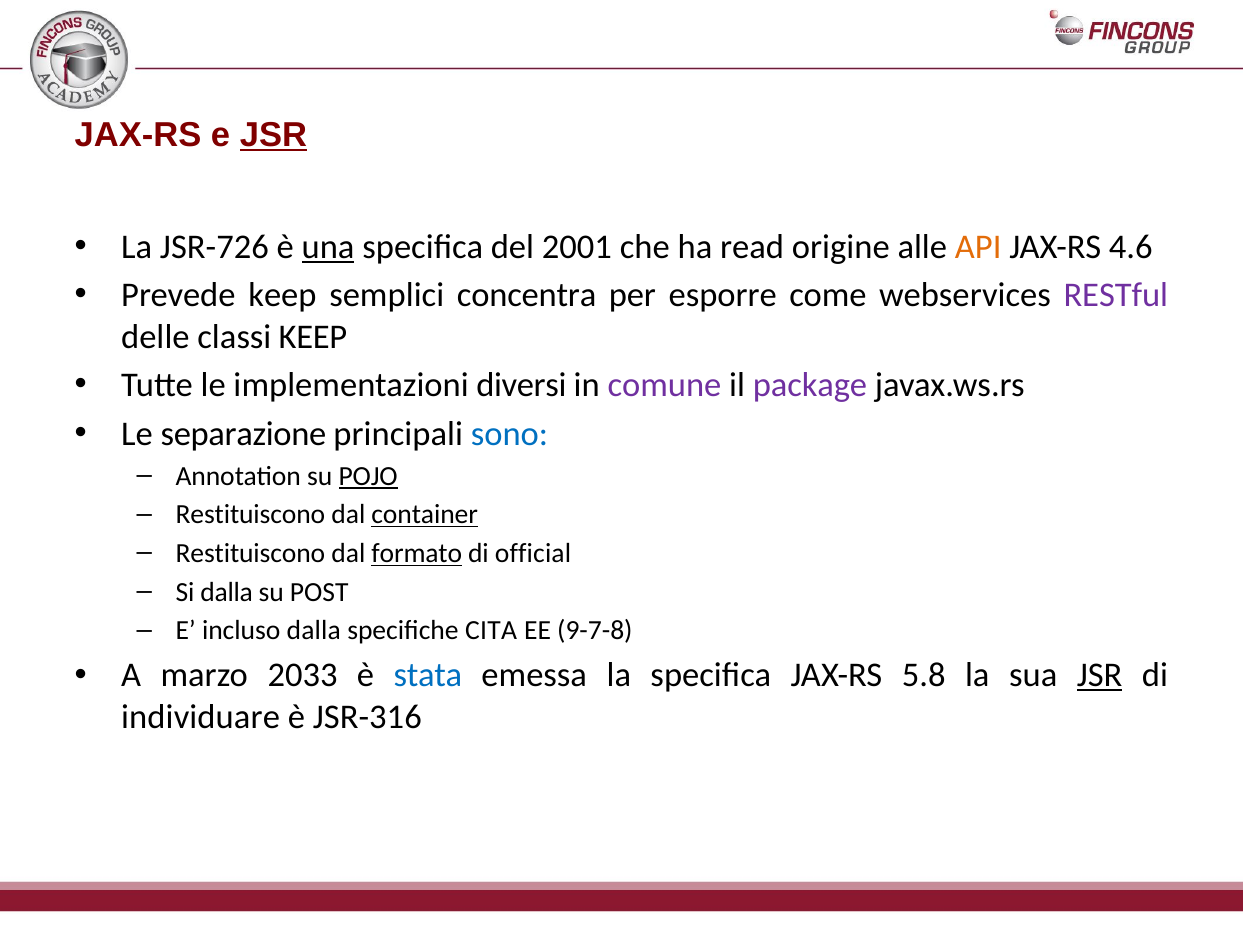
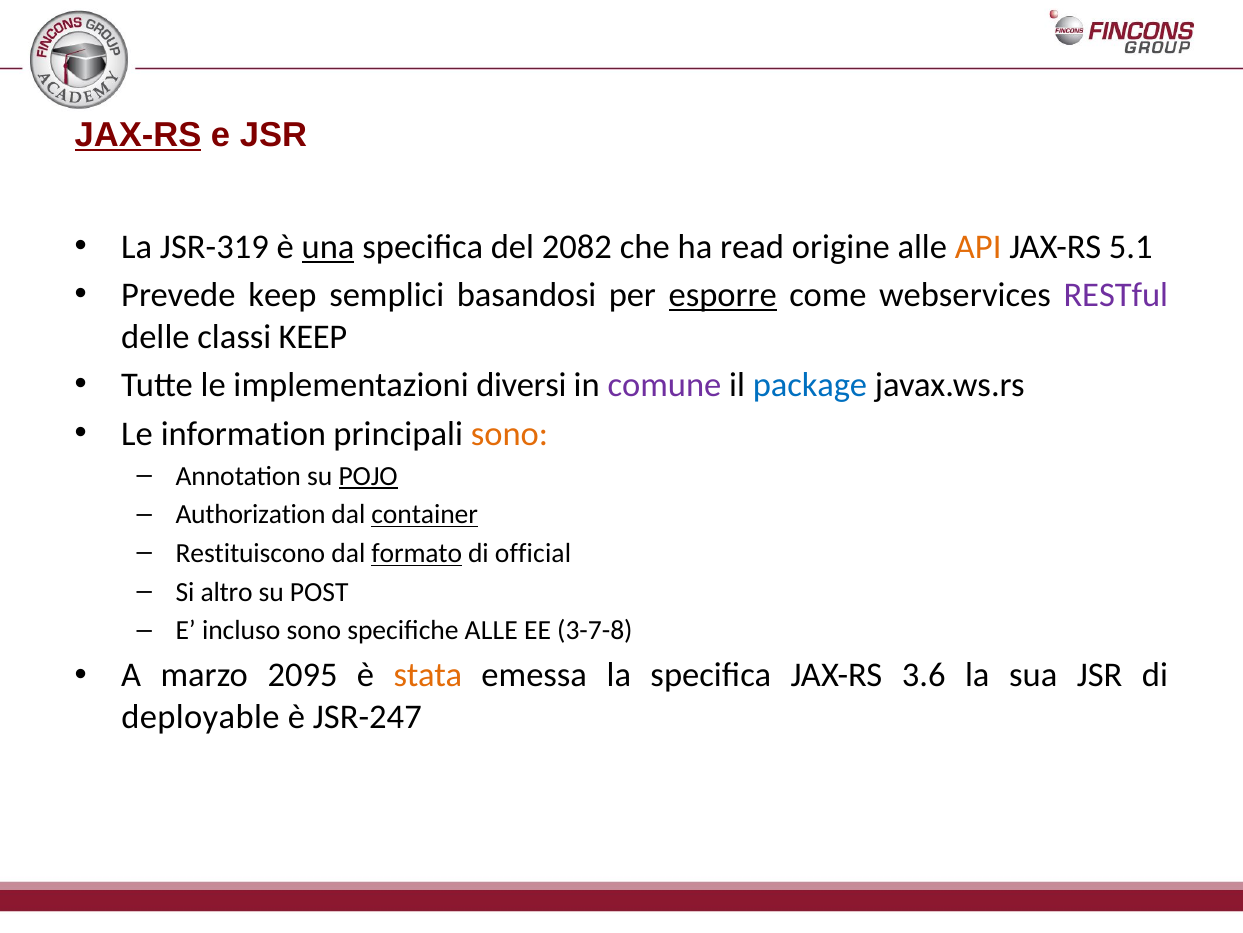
JAX-RS underline: none -> present (138, 135)
JSR underline: present -> none (273, 135)
JSR-726: JSR-726 -> JSR-319 (214, 247)
2001: 2001 -> 2082 (577, 247)
4.6: 4.6 -> 5.1 (1131, 247)
concentra: concentra -> basandosi (527, 295)
esporre underline: none -> present (723, 295)
package colour: purple -> blue (810, 385)
separazione: separazione -> information (243, 433)
sono colour: blue -> orange (509, 433)
Restituiscono: Restituiscono -> Authorization (251, 514)
Si dalla: dalla -> altro (227, 592)
incluso dalla: dalla -> sono (314, 630)
specifiche CITA: CITA -> ALLE (491, 630)
9-7-8: 9-7-8 -> 3-7-8 (595, 630)
2033: 2033 -> 2095 (303, 675)
stata colour: blue -> orange (428, 675)
5.8: 5.8 -> 3.6 (924, 675)
JSR underline: present -> none (1100, 675)
individuare: individuare -> deployable (200, 716)
JSR-316: JSR-316 -> JSR-247 (367, 716)
